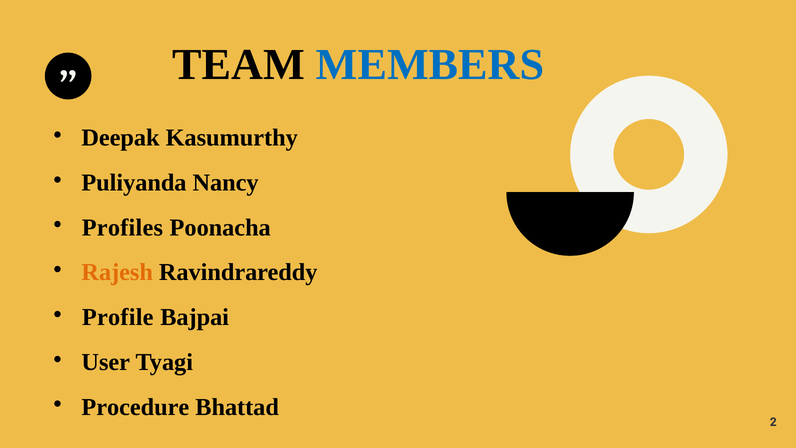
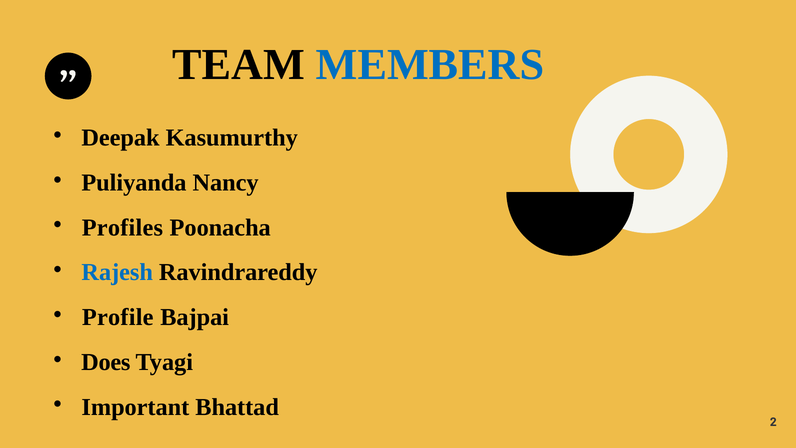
Rajesh colour: orange -> blue (117, 272)
User: User -> Does (106, 362)
Procedure: Procedure -> Important (135, 407)
